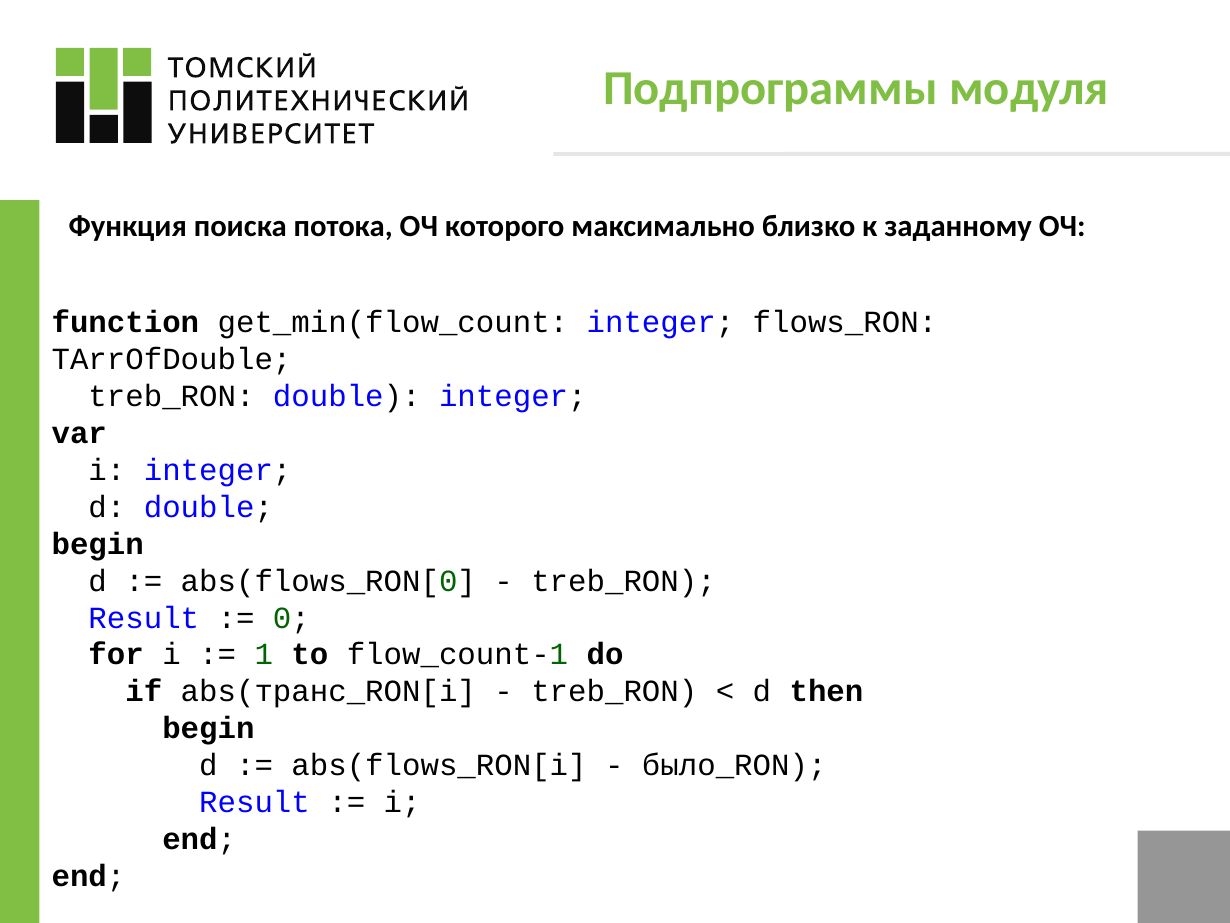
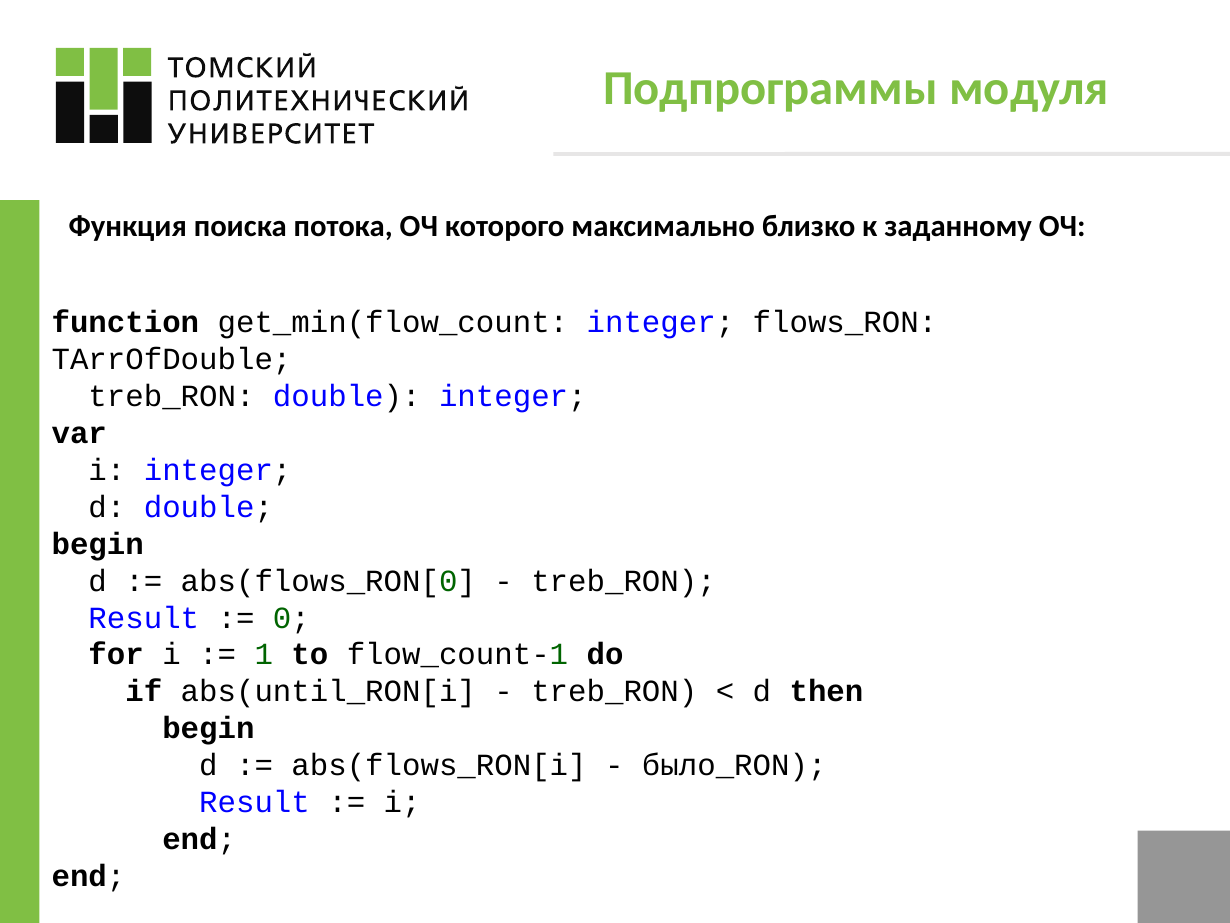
abs(транс_RON[i: abs(транс_RON[i -> abs(until_RON[i (328, 691)
